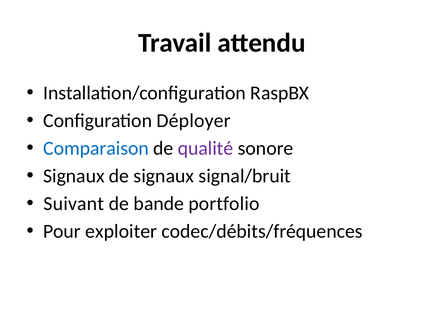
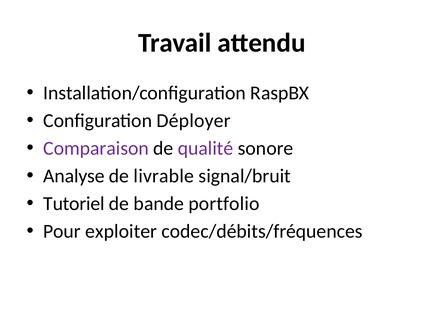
Comparaison colour: blue -> purple (96, 148)
Signaux: Signaux -> Analyse (74, 176)
de signaux: signaux -> livrable (164, 176)
Suivant: Suivant -> Tutoriel (74, 204)
